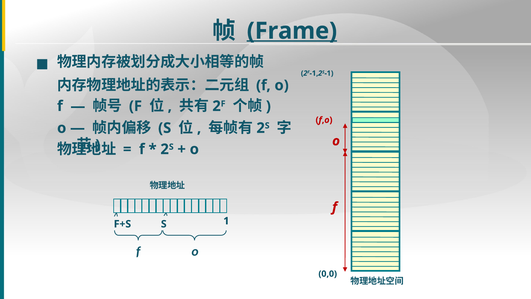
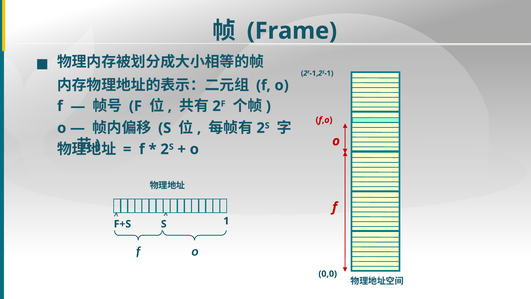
Frame underline: present -> none (292, 31)
